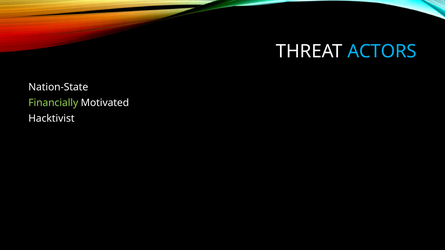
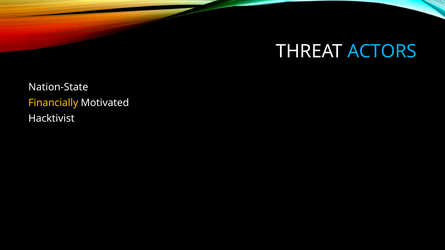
Financially colour: light green -> yellow (53, 103)
